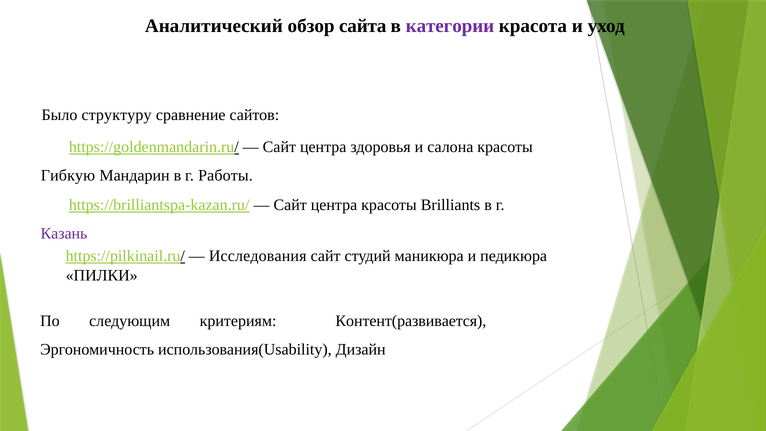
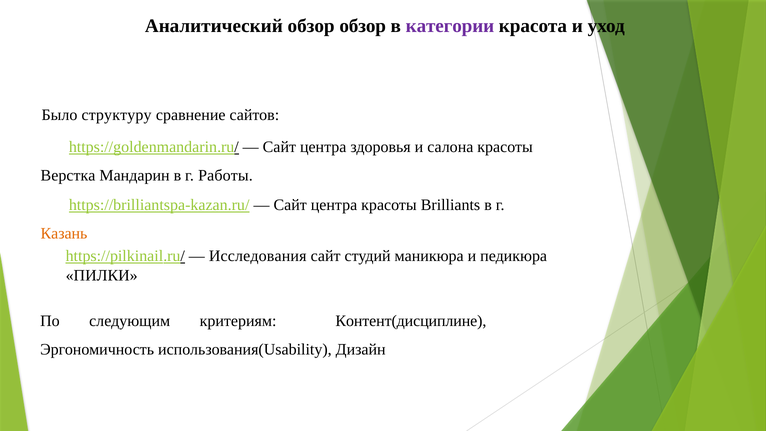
обзор сайта: сайта -> обзор (363, 26)
Гибкую: Гибкую -> Верстка (68, 176)
Казань colour: purple -> orange (64, 234)
Контент(развивается: Контент(развивается -> Контент(дисциплине (411, 321)
